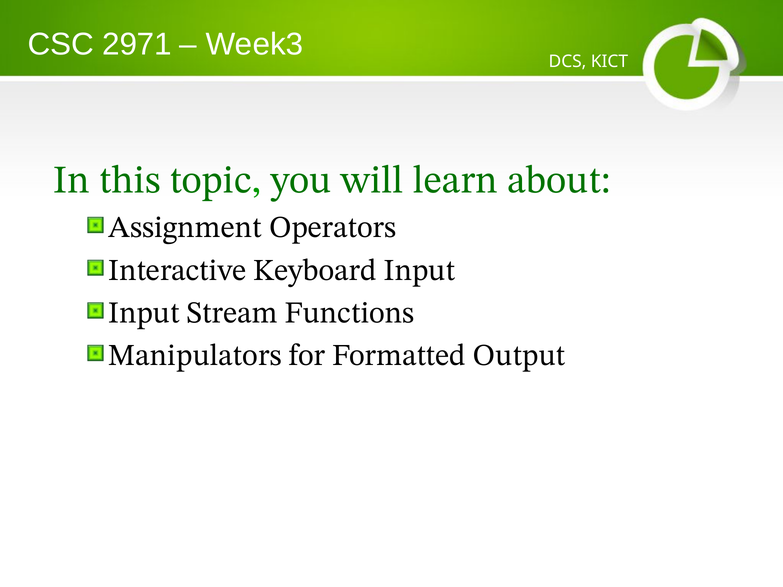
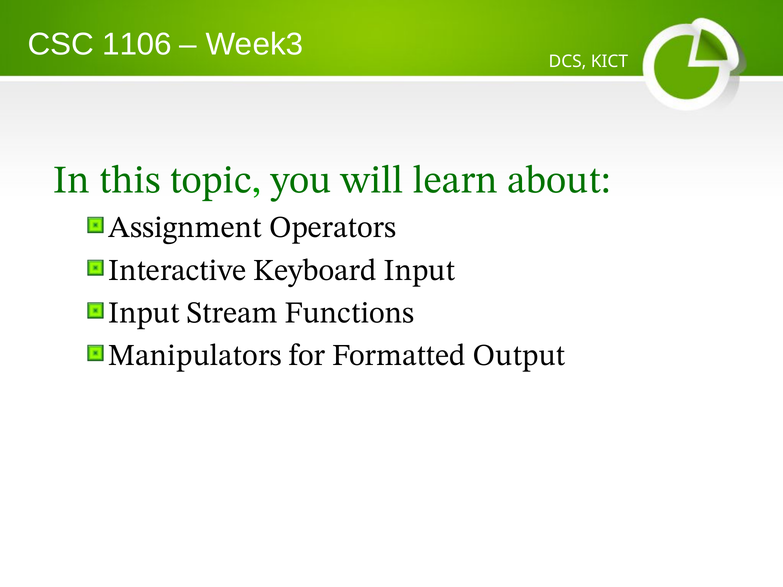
2971: 2971 -> 1106 (137, 44)
